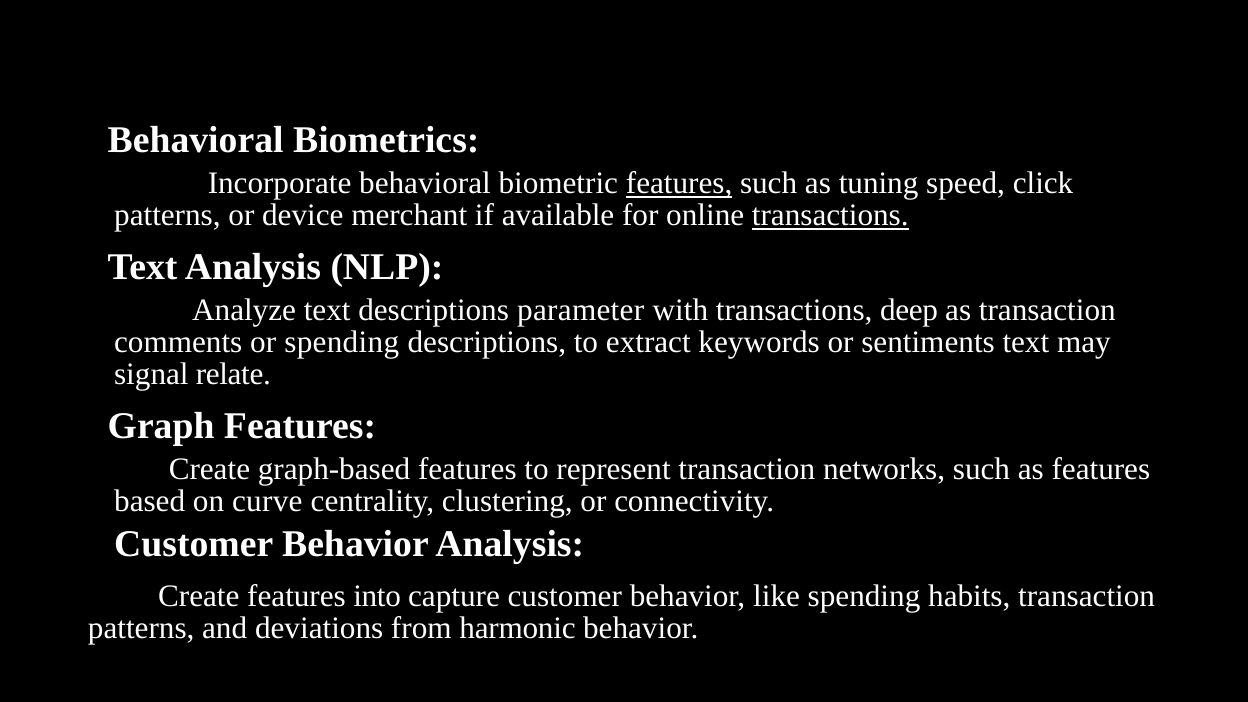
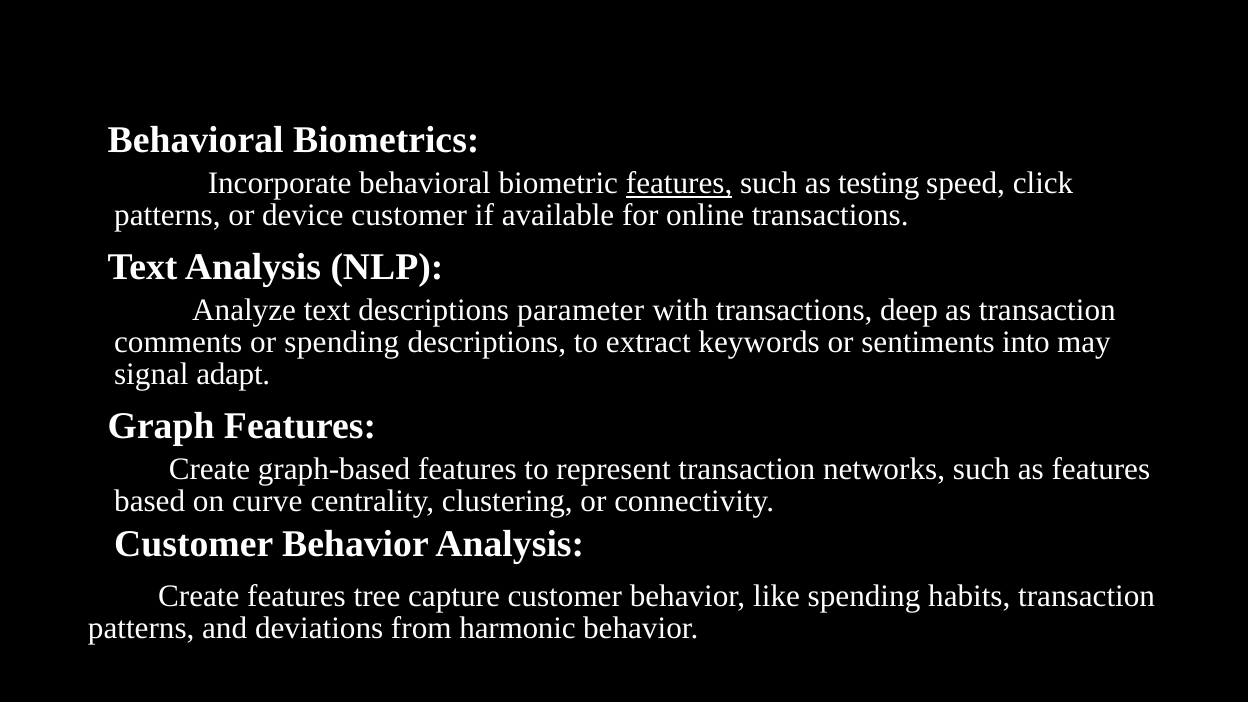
tuning: tuning -> testing (879, 184)
device merchant: merchant -> customer (409, 215)
transactions underline: present -> none (830, 215)
sentiments text: text -> into (1026, 342)
relate: relate -> adapt (233, 374)
into: into -> tree (377, 596)
